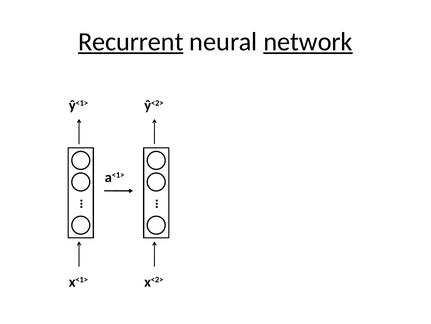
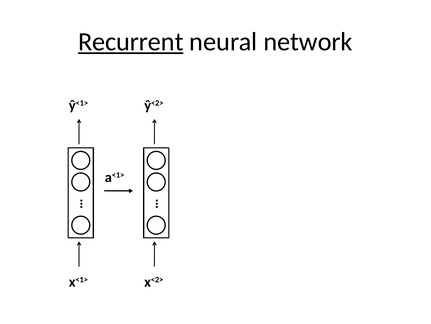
network underline: present -> none (308, 42)
